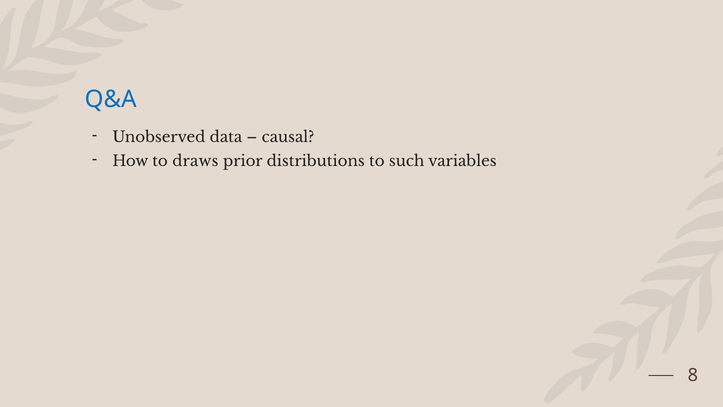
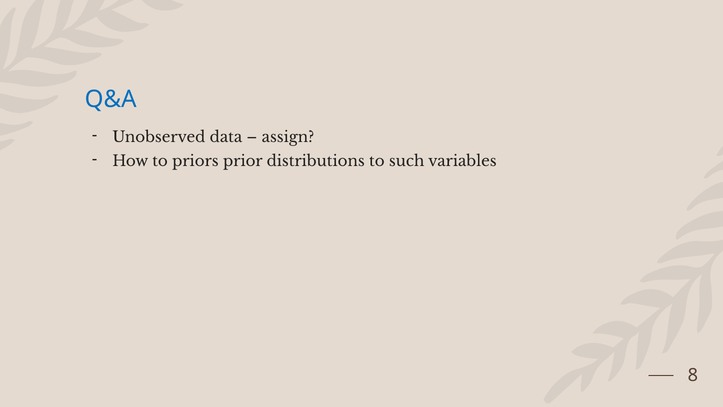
causal: causal -> assign (288, 137)
draws: draws -> priors (195, 161)
